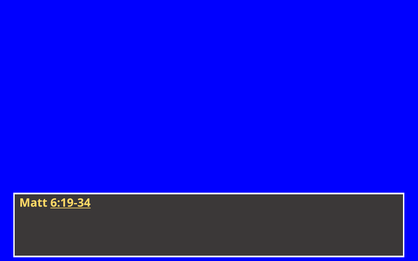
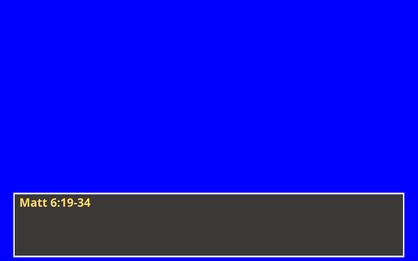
6:19-34 underline: present -> none (70, 203)
